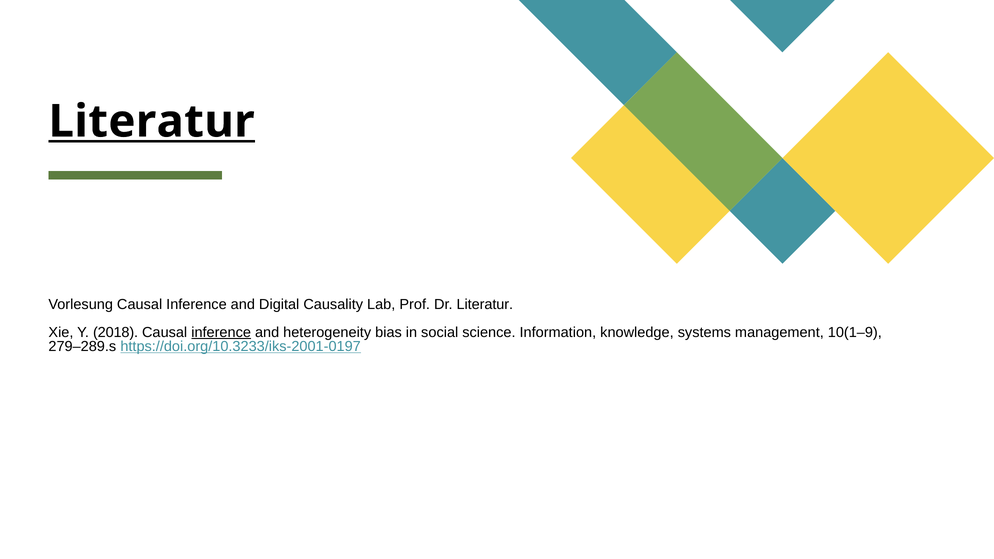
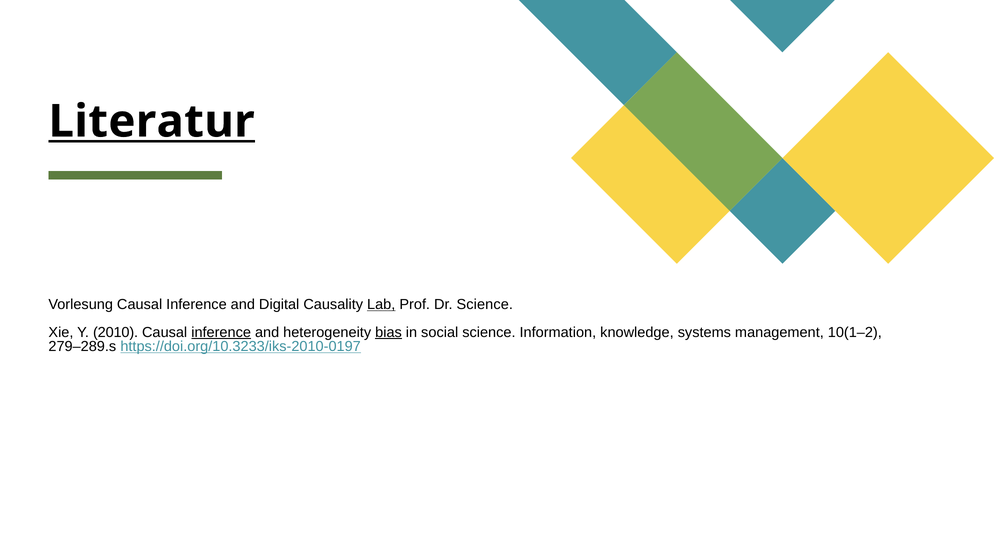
Lab underline: none -> present (381, 305)
Dr Literatur: Literatur -> Science (485, 305)
2018: 2018 -> 2010 (116, 332)
bias underline: none -> present (389, 332)
10(1–9: 10(1–9 -> 10(1–2 (855, 332)
https://doi.org/10.3233/iks-2001-0197: https://doi.org/10.3233/iks-2001-0197 -> https://doi.org/10.3233/iks-2010-0197 (241, 346)
